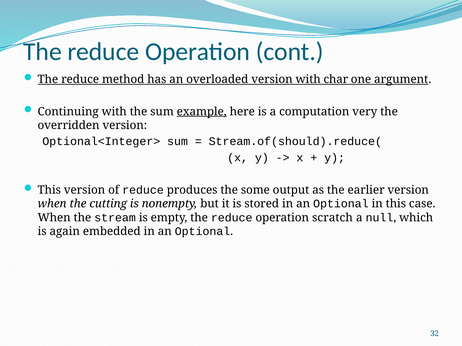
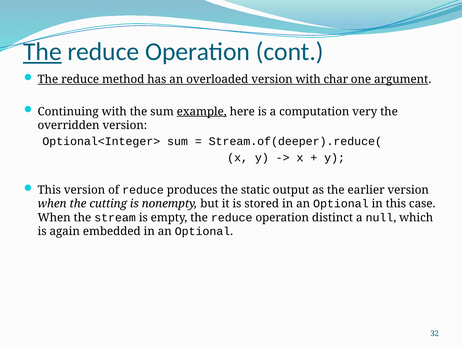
The underline: none -> present (42, 52)
Stream.of(should).reduce(: Stream.of(should).reduce( -> Stream.of(deeper).reduce( (295, 142)
some: some -> static (255, 190)
scratch: scratch -> distinct (333, 218)
